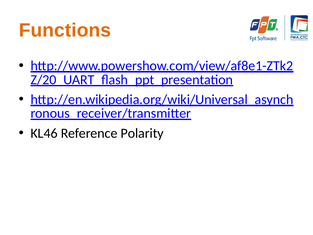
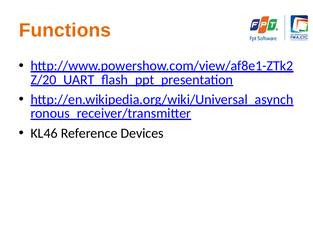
Polarity: Polarity -> Devices (142, 133)
